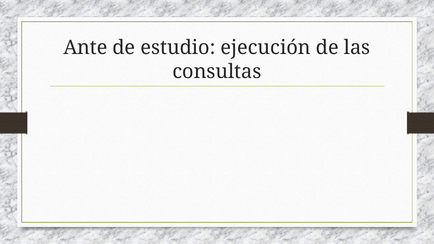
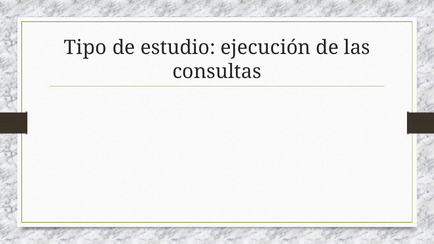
Ante: Ante -> Tipo (85, 48)
